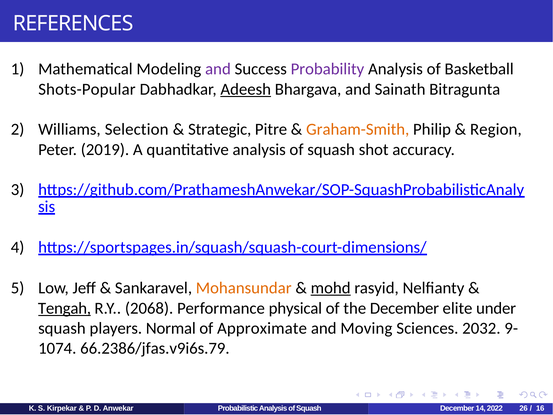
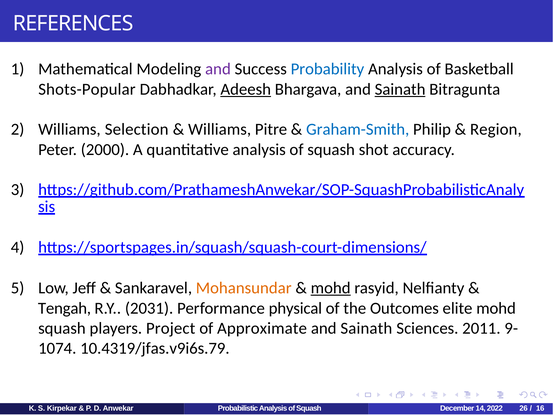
Probability colour: purple -> blue (327, 69)
Sainath underline: none -> present (400, 89)
Strategic: Strategic -> Williams (220, 129)
Graham-Smith colour: orange -> blue (358, 129)
2019: 2019 -> 2000 (105, 150)
Tengah underline: present -> none (65, 308)
2068: 2068 -> 2031 (149, 308)
the December: December -> Outcomes (404, 308)
elite under: under -> mohd (496, 308)
Normal: Normal -> Project (171, 328)
Moving: Moving -> Sainath (366, 328)
2032: 2032 -> 2011 (481, 328)
66.2386/jfas.v9i6s.79: 66.2386/jfas.v9i6s.79 -> 10.4319/jfas.v9i6s.79 (155, 348)
